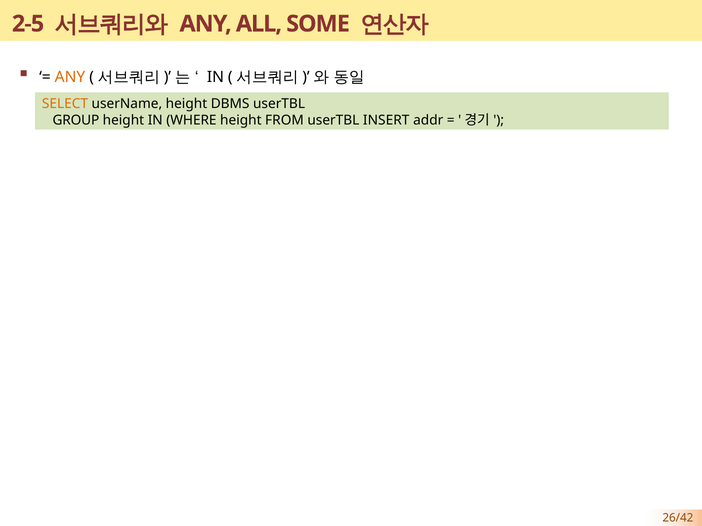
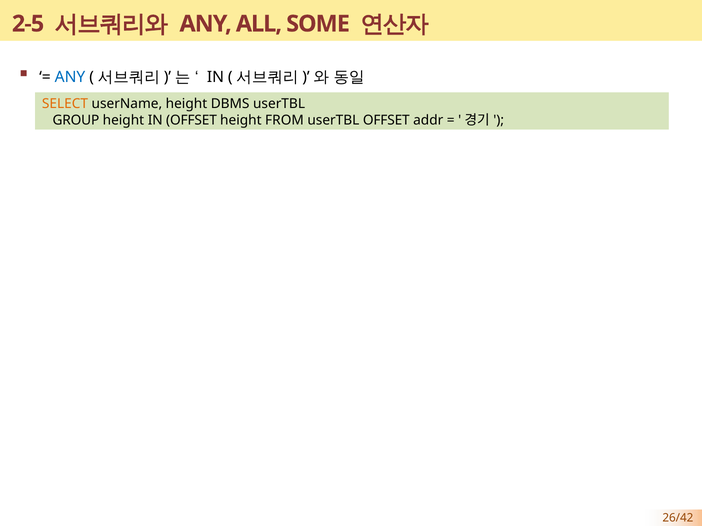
ANY colour: orange -> blue (70, 77)
IN WHERE: WHERE -> OFFSET (191, 120)
userTBL INSERT: INSERT -> OFFSET (386, 120)
